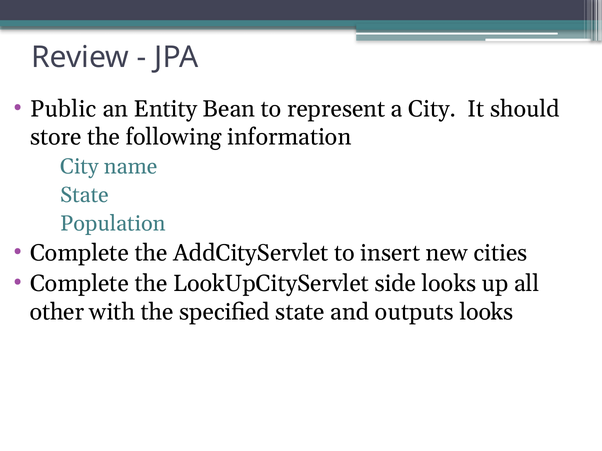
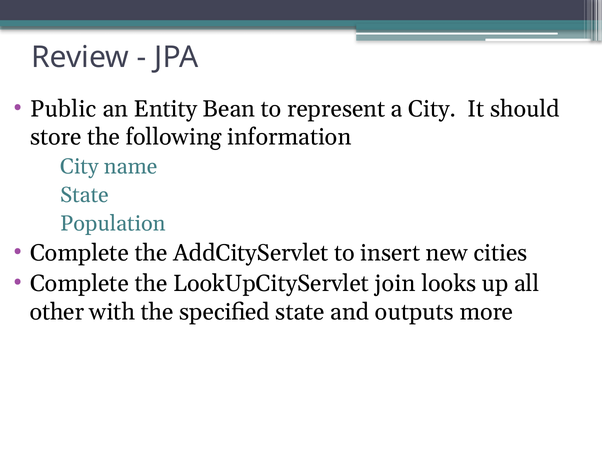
side: side -> join (395, 284)
outputs looks: looks -> more (486, 312)
